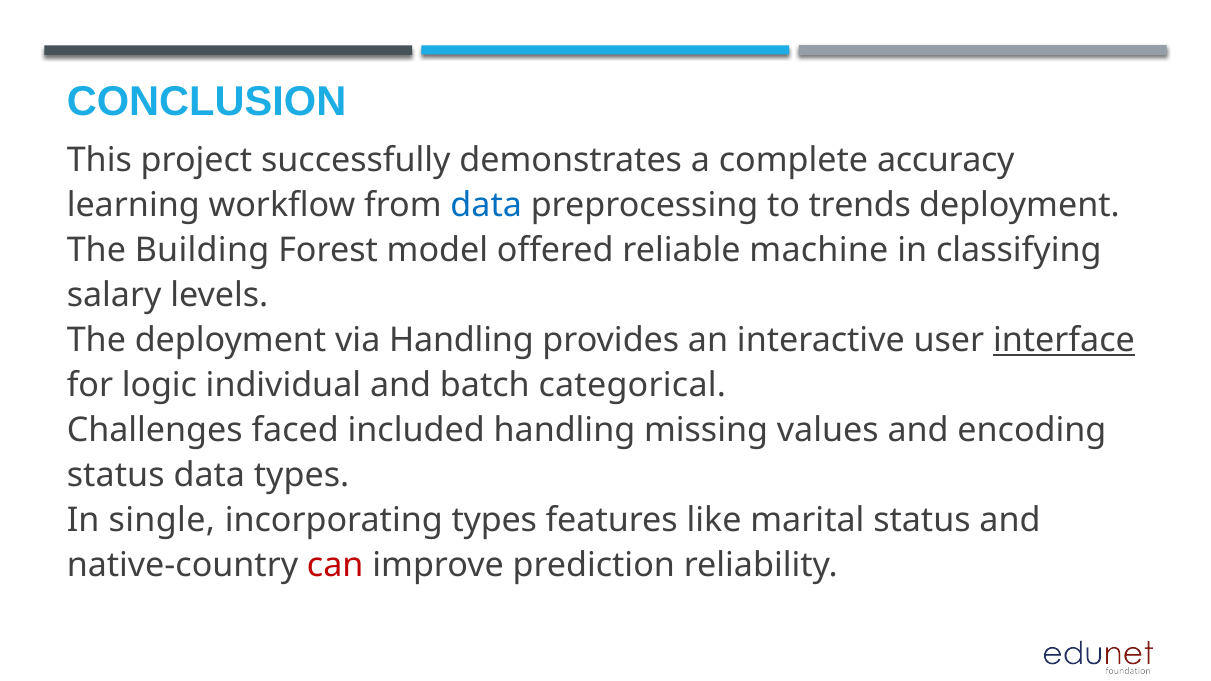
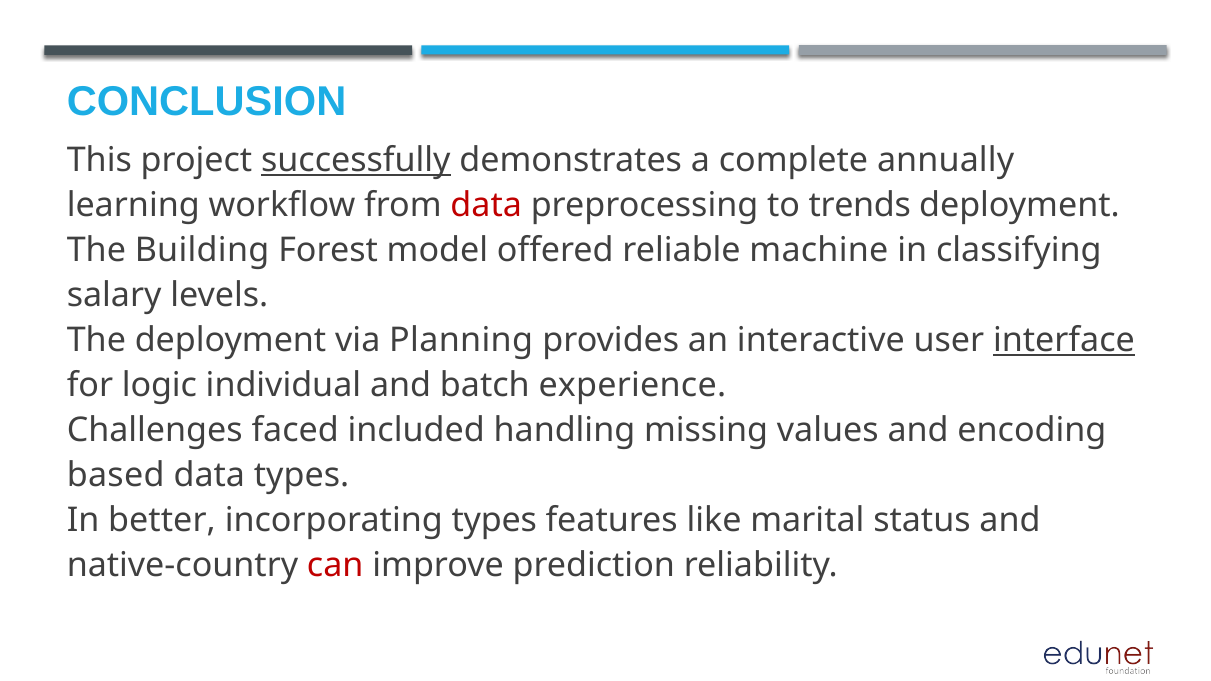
successfully underline: none -> present (356, 161)
accuracy: accuracy -> annually (946, 161)
data colour: blue -> red (486, 206)
via Handling: Handling -> Planning (461, 341)
categorical: categorical -> experience (632, 386)
status: status -> based (116, 476)
single: single -> better (162, 521)
